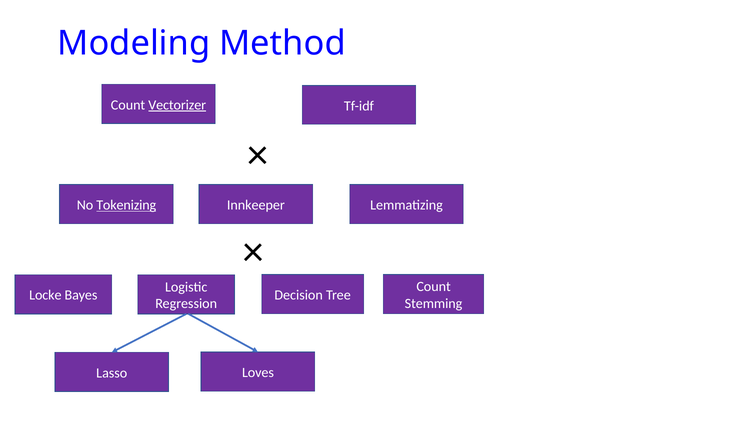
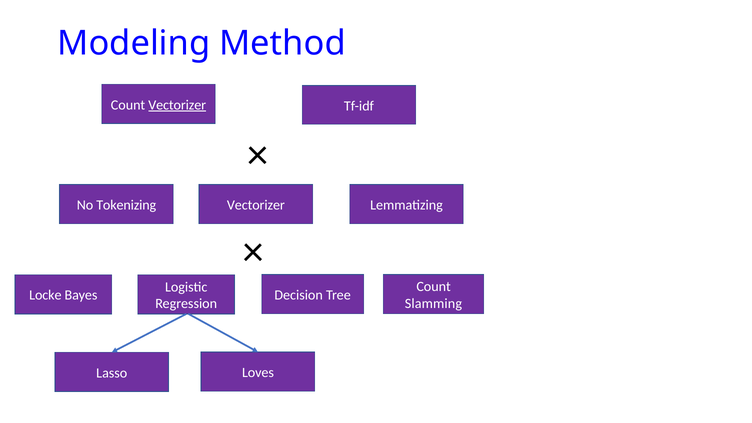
Innkeeper: Innkeeper -> Vectorizer (256, 205)
Tokenizing underline: present -> none (126, 205)
Stemming: Stemming -> Slamming (433, 304)
